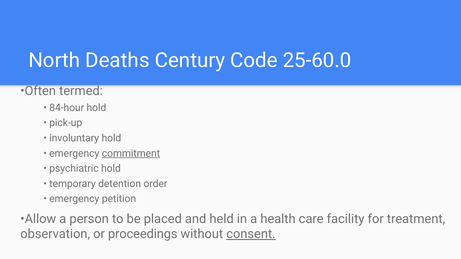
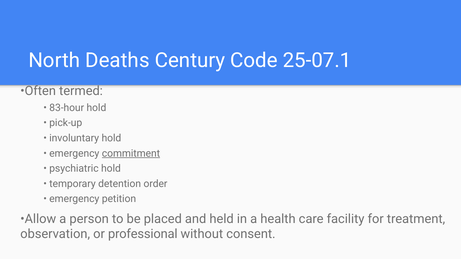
25-60.0: 25-60.0 -> 25-07.1 (317, 60)
84-hour: 84-hour -> 83-hour (67, 108)
proceedings: proceedings -> professional (143, 234)
consent underline: present -> none (251, 234)
